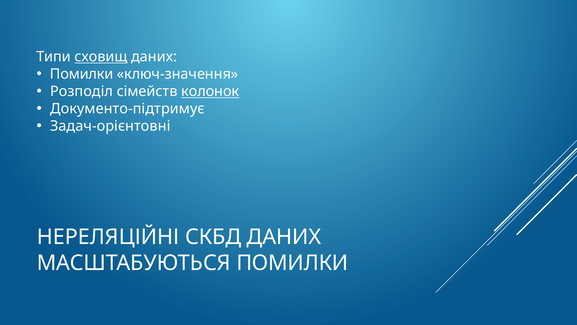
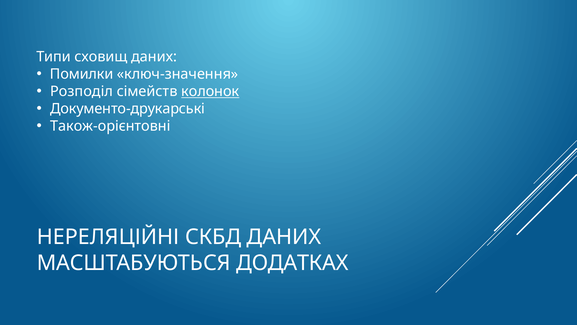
сховищ underline: present -> none (101, 57)
Документо-підтримує: Документо-підтримує -> Документо-друкарські (127, 109)
Задач-орієнтовні: Задач-орієнтовні -> Також-орієнтовні (110, 126)
МАСШТАБУЮТЬСЯ ПОМИЛКИ: ПОМИЛКИ -> ДОДАТКАХ (292, 263)
